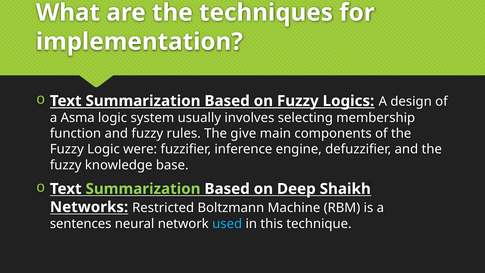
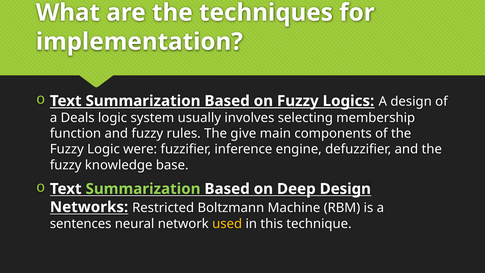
Asma: Asma -> Deals (78, 118)
Deep Shaikh: Shaikh -> Design (345, 189)
used colour: light blue -> yellow (227, 224)
